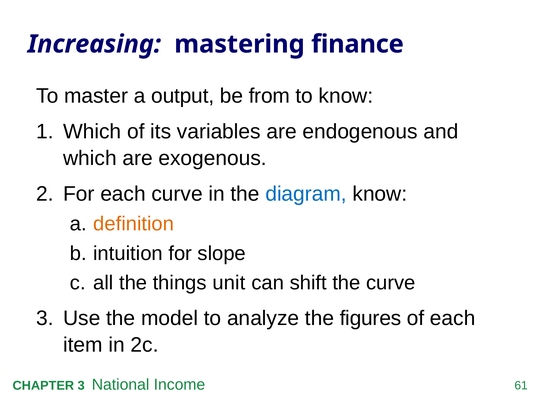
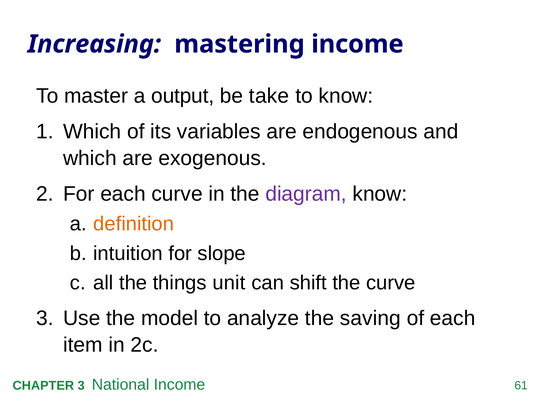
mastering finance: finance -> income (357, 44)
from: from -> take (269, 96)
diagram colour: blue -> purple (306, 194)
figures: figures -> saving (370, 319)
